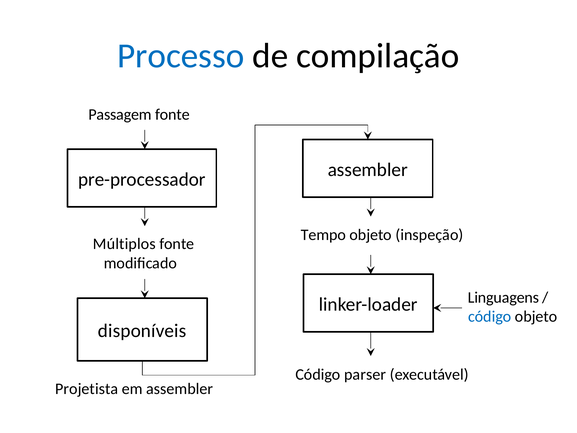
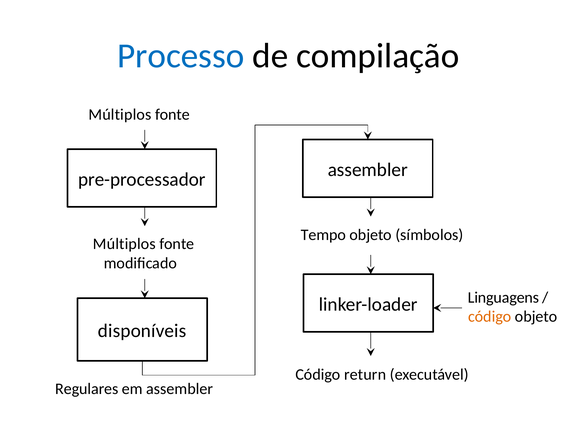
Passagem: Passagem -> Múltiplos (120, 115)
inspeção: inspeção -> símbolos (429, 235)
código colour: blue -> orange (490, 317)
parser: parser -> return (365, 374)
Projetista: Projetista -> Regulares (87, 389)
